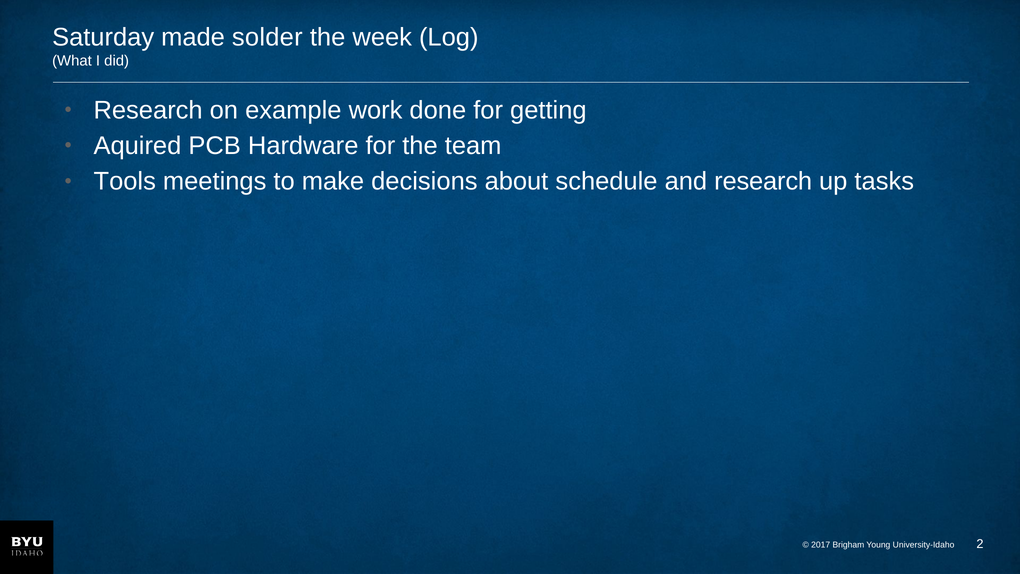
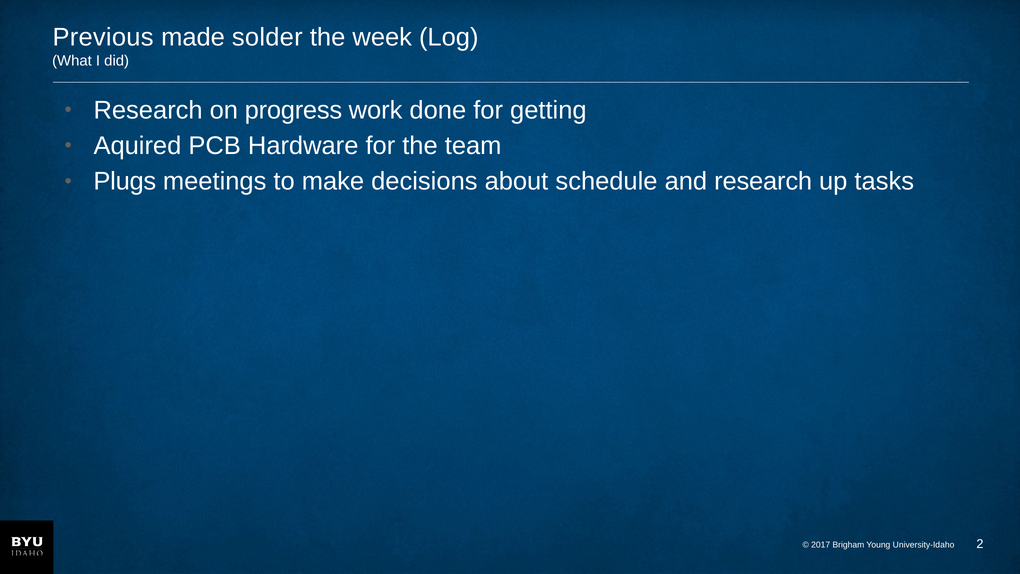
Saturday: Saturday -> Previous (103, 37)
example: example -> progress (293, 110)
Tools: Tools -> Plugs (125, 181)
